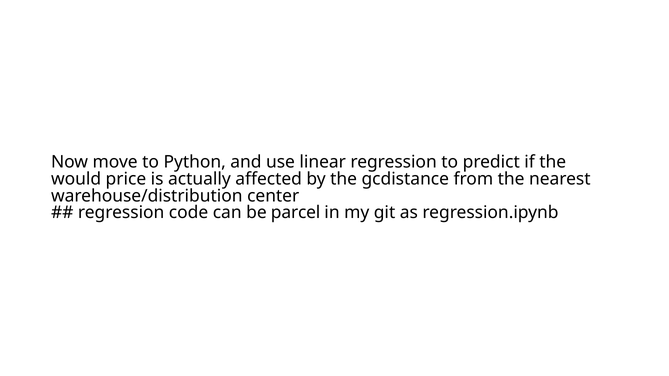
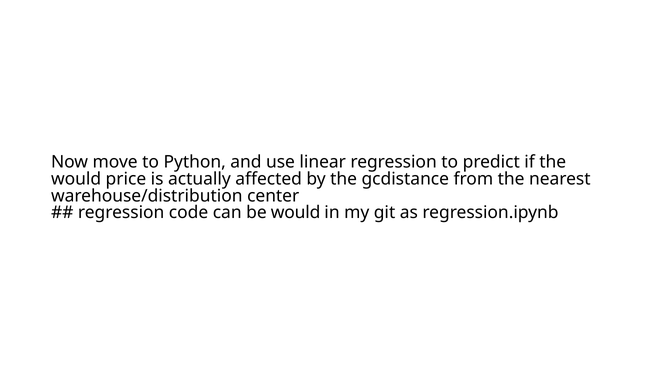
be parcel: parcel -> would (296, 213)
